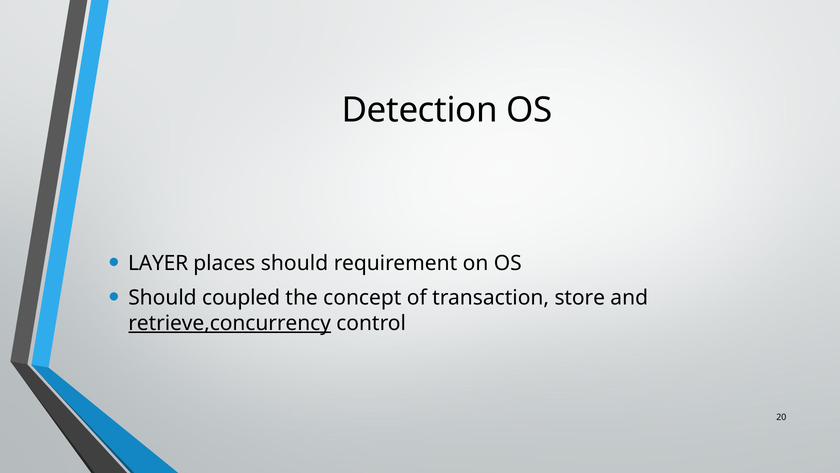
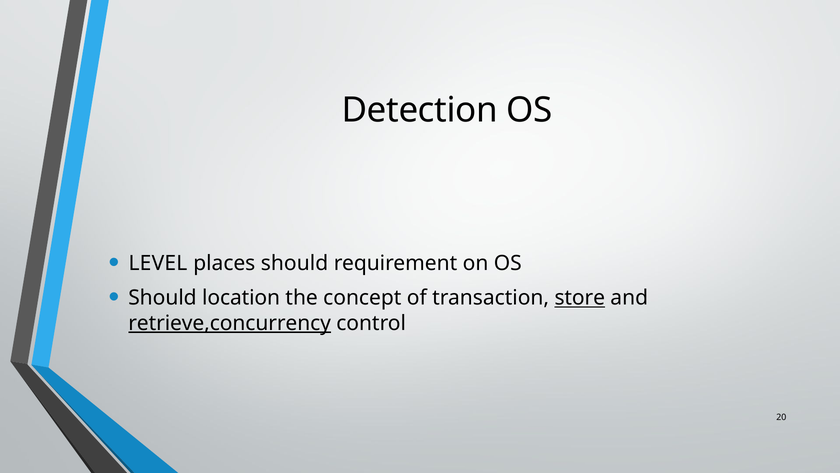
LAYER: LAYER -> LEVEL (158, 263)
coupled: coupled -> location (241, 298)
store underline: none -> present (580, 298)
